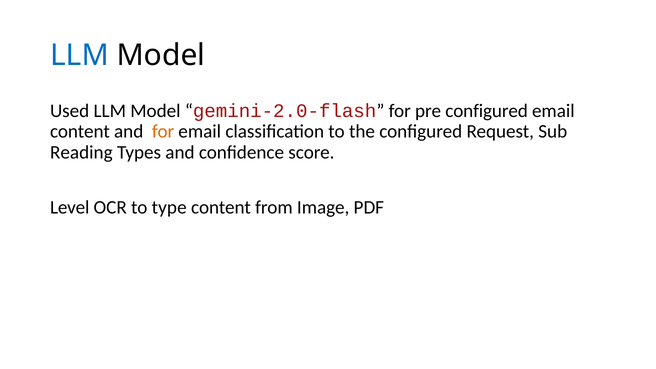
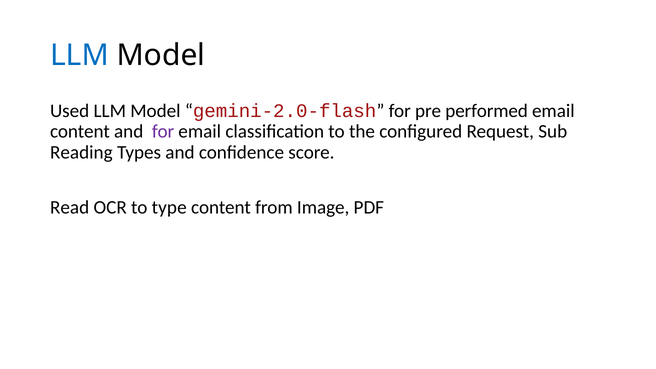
pre configured: configured -> performed (487, 111)
for colour: orange -> purple (163, 132)
Level: Level -> Read (70, 207)
